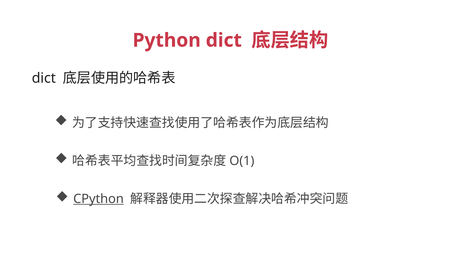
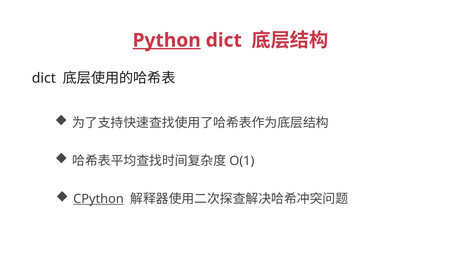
Python underline: none -> present (167, 40)
